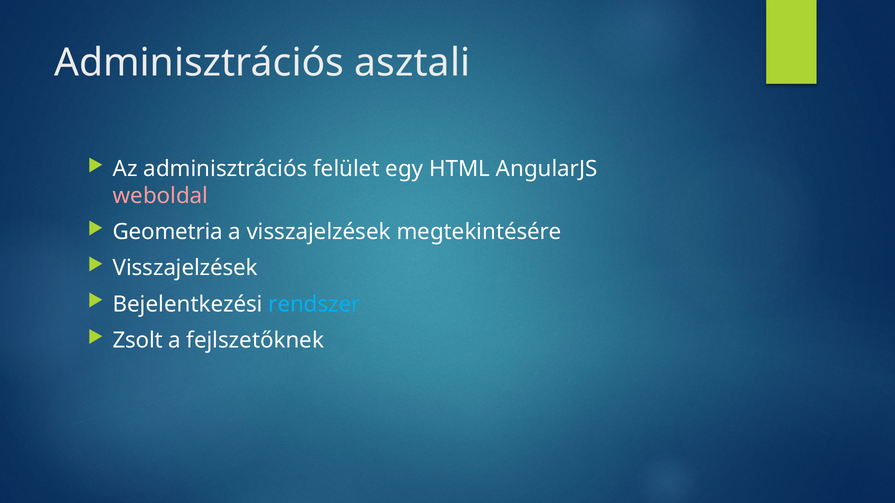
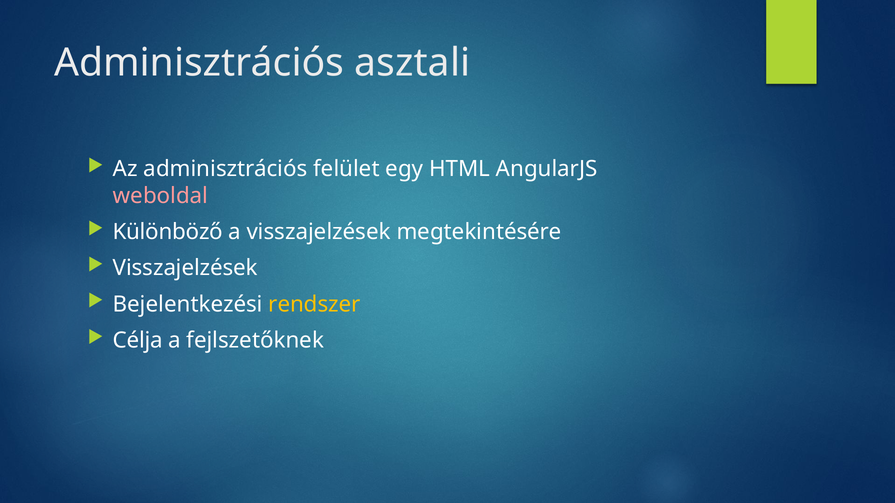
Geometria: Geometria -> Különböző (168, 232)
rendszer colour: light blue -> yellow (314, 304)
Zsolt: Zsolt -> Célja (138, 341)
